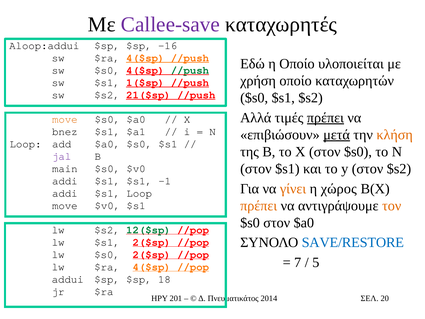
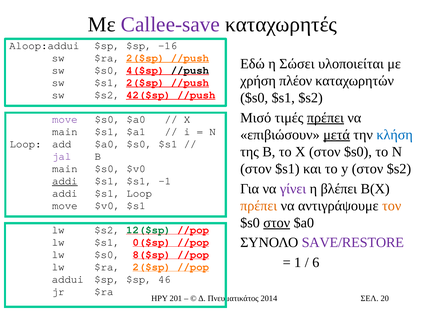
sw $ra 4($sp: 4($sp -> 2($sp (145, 58)
η Οποίο: Οποίο -> Σώσει (297, 64)
//push colour: green -> black (190, 70)
χρήση οποίο: οποίο -> πλέον (296, 81)
$s1 1($sp: 1($sp -> 2($sp (145, 83)
21($sp: 21($sp -> 42($sp (148, 95)
Αλλά: Αλλά -> Μισό (256, 118)
move colour: orange -> purple (65, 119)
bnez: bnez -> main (65, 132)
κλήση colour: orange -> blue (395, 135)
addi underline: none -> present (65, 181)
γίνει colour: orange -> purple (293, 189)
χώρος: χώρος -> βλέπει (339, 189)
στον underline: none -> present (277, 223)
SAVE/RESTORE colour: blue -> purple (353, 242)
$s1 2($sp: 2($sp -> 0($sp (152, 242)
$s0 2($sp: 2($sp -> 8($sp (152, 254)
7: 7 -> 1 (298, 262)
5: 5 -> 6 (316, 262)
lw $ra 4($sp: 4($sp -> 2($sp (152, 267)
18: 18 -> 46 (164, 279)
